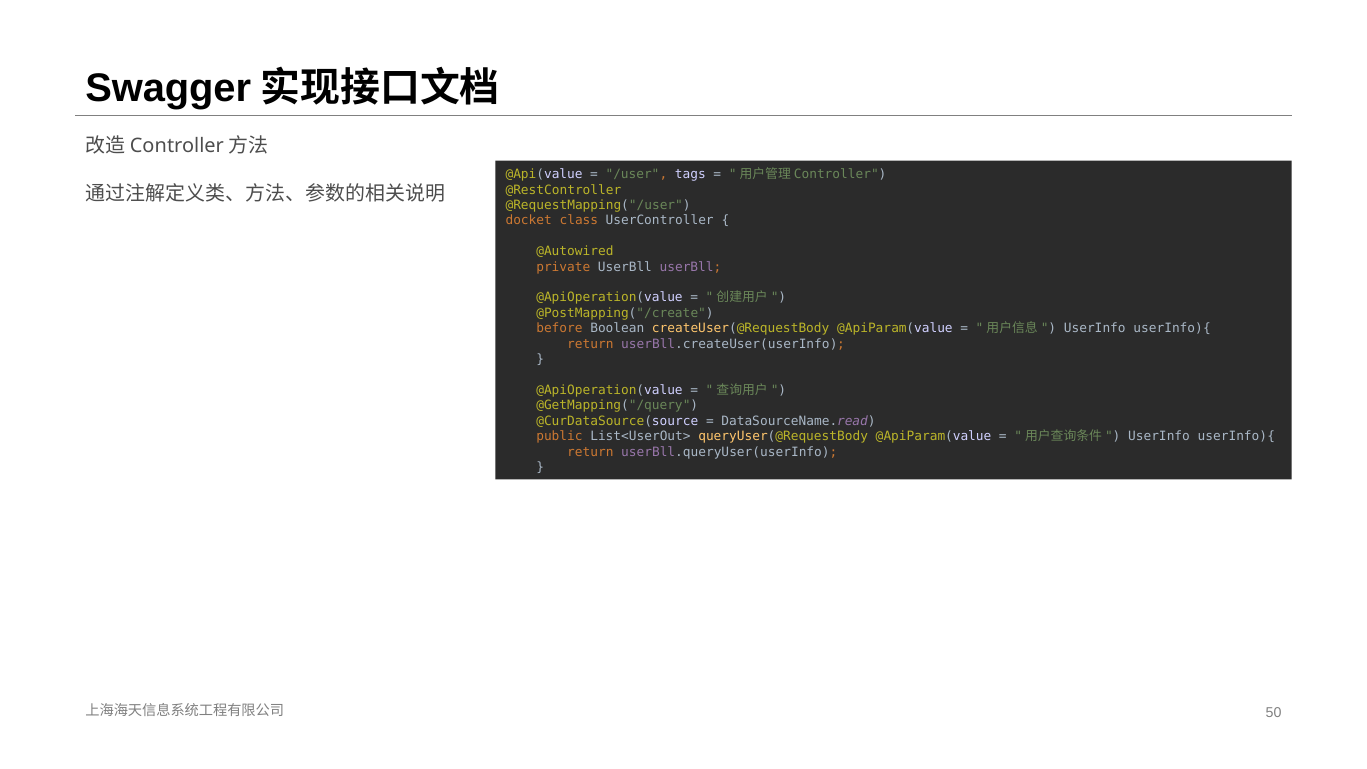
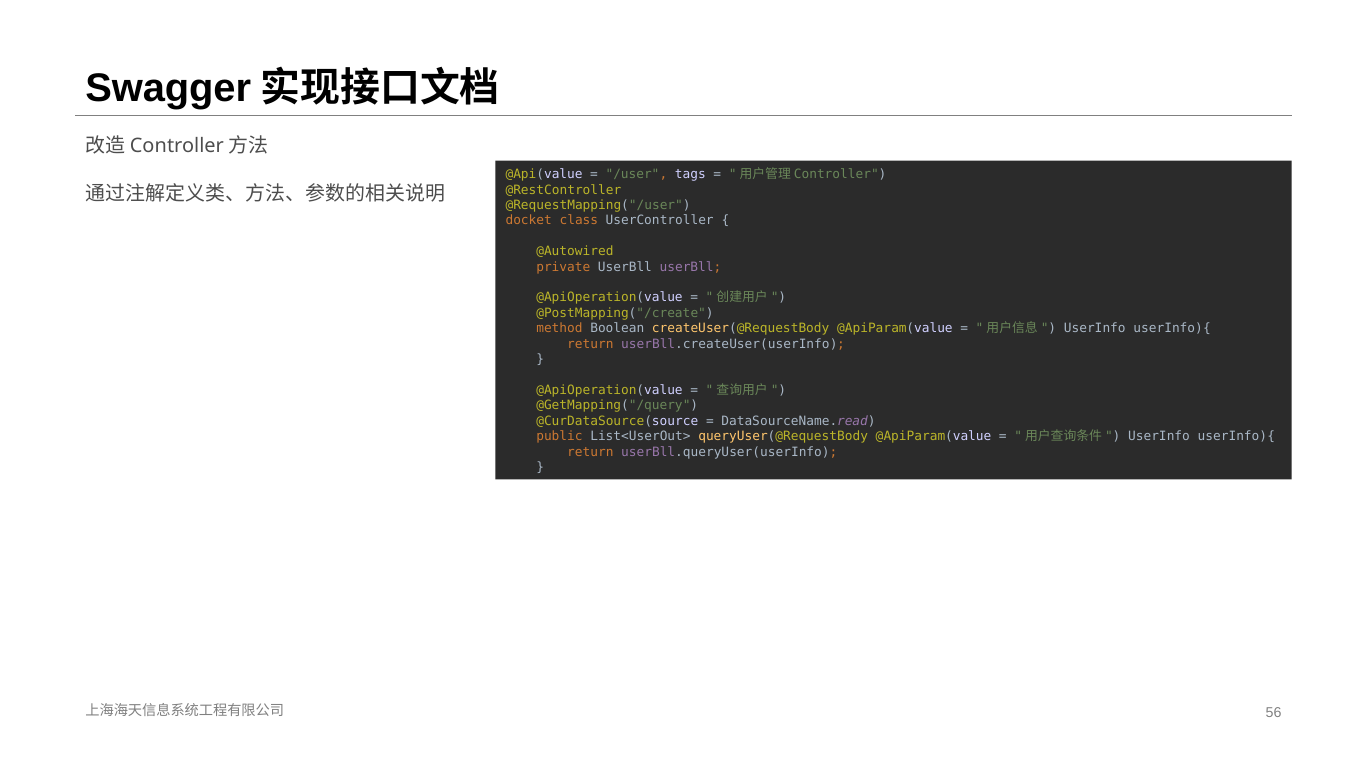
before: before -> method (559, 329)
50: 50 -> 56 (1274, 712)
